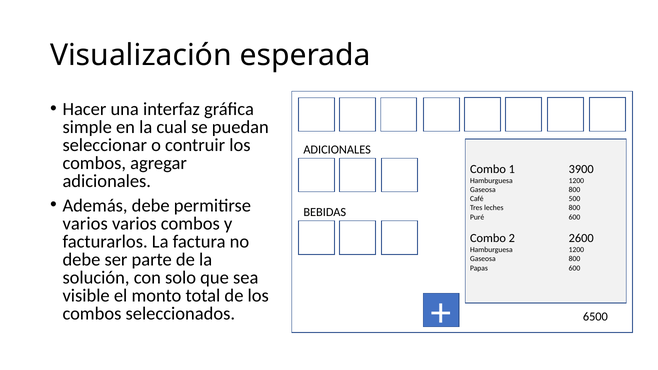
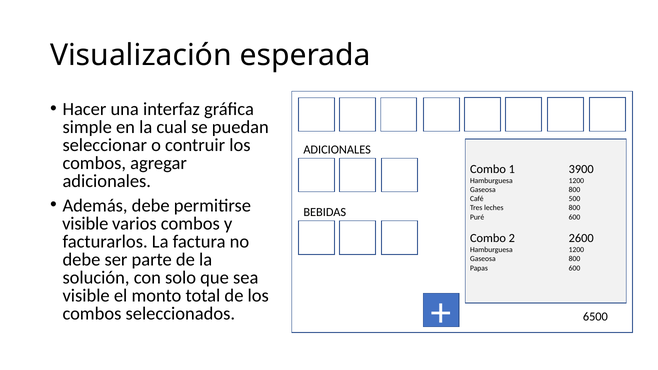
varios: varios -> visible (85, 224)
